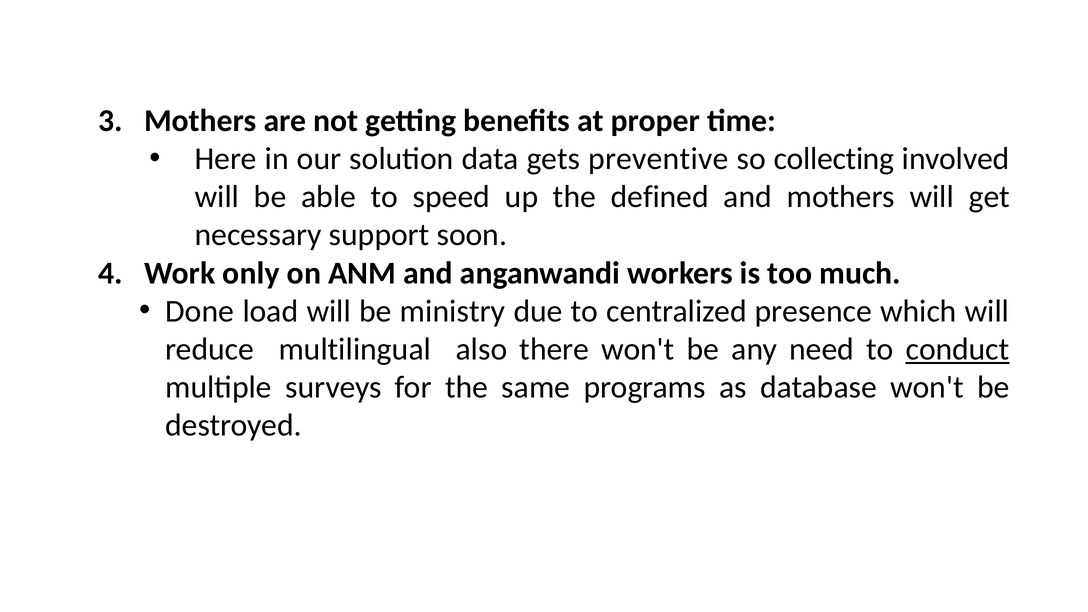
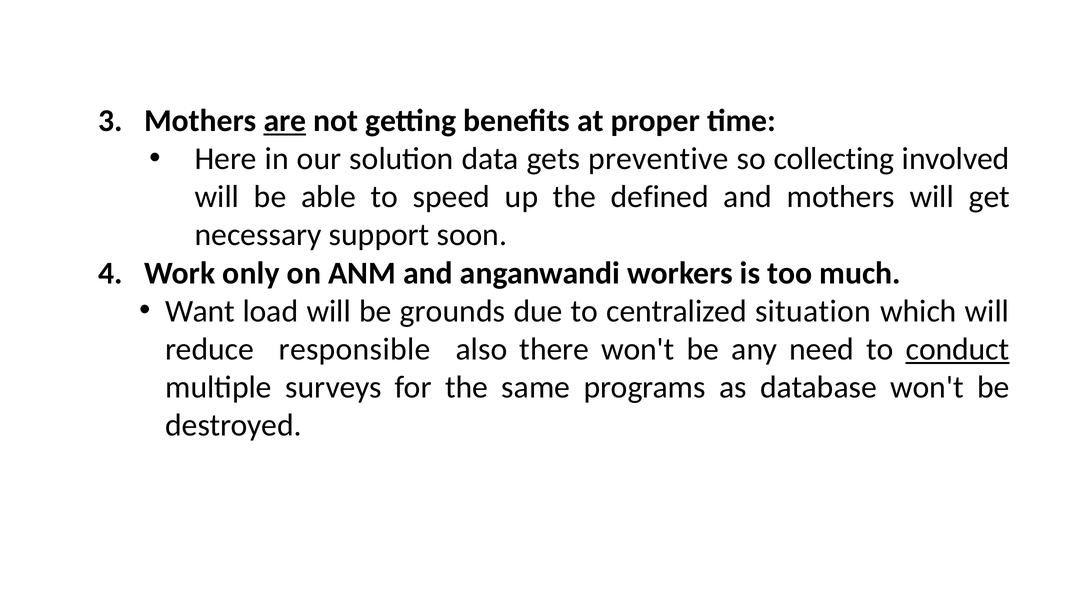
are underline: none -> present (285, 121)
Done: Done -> Want (200, 311)
ministry: ministry -> grounds (453, 311)
presence: presence -> situation (813, 311)
multilingual: multilingual -> responsible (355, 349)
